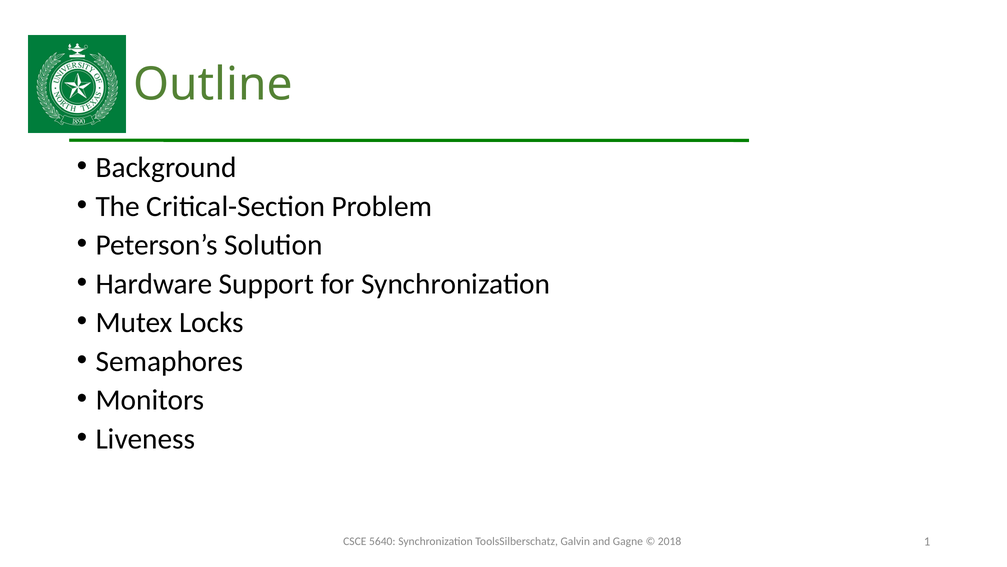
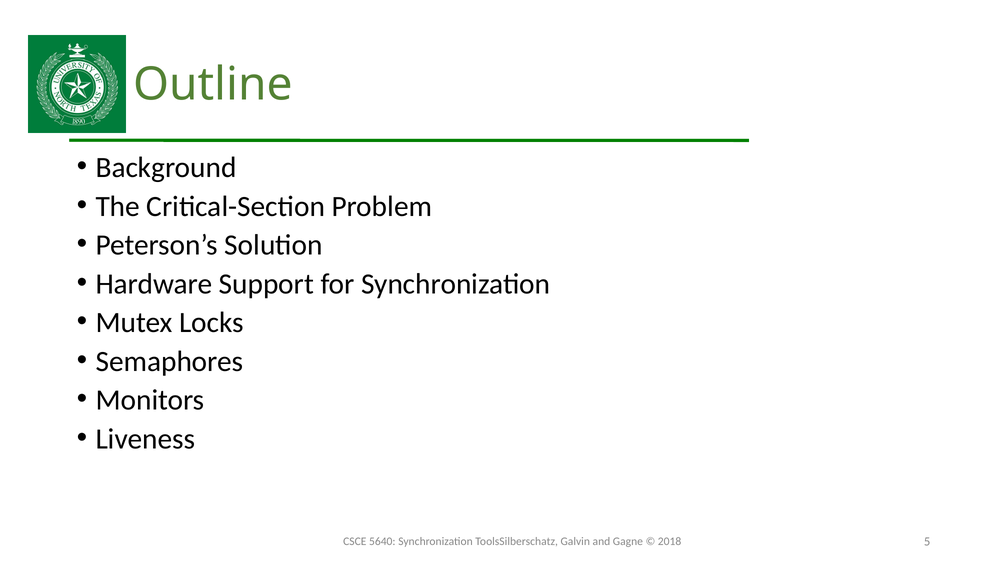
1: 1 -> 5 (927, 541)
